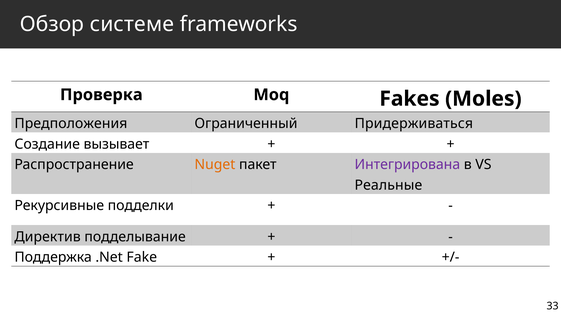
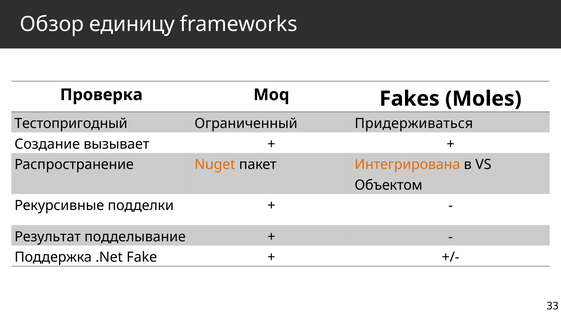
системе: системе -> единицу (132, 24)
Предположения: Предположения -> Тестопригодный (71, 123)
Интегрирована colour: purple -> orange (407, 164)
Реальные: Реальные -> Объектом (388, 185)
Директив: Директив -> Результат (48, 236)
